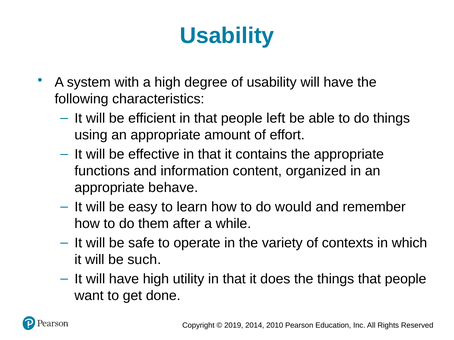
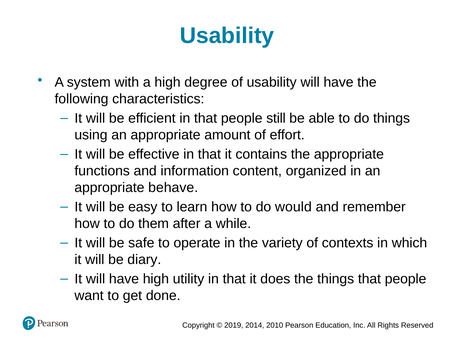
left: left -> still (276, 119)
such: such -> diary (144, 260)
